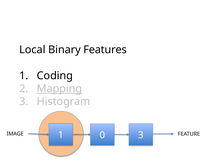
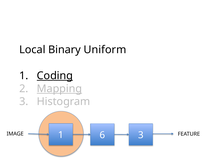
Features: Features -> Uniform (105, 50)
Coding underline: none -> present (55, 76)
0: 0 -> 6 (102, 135)
